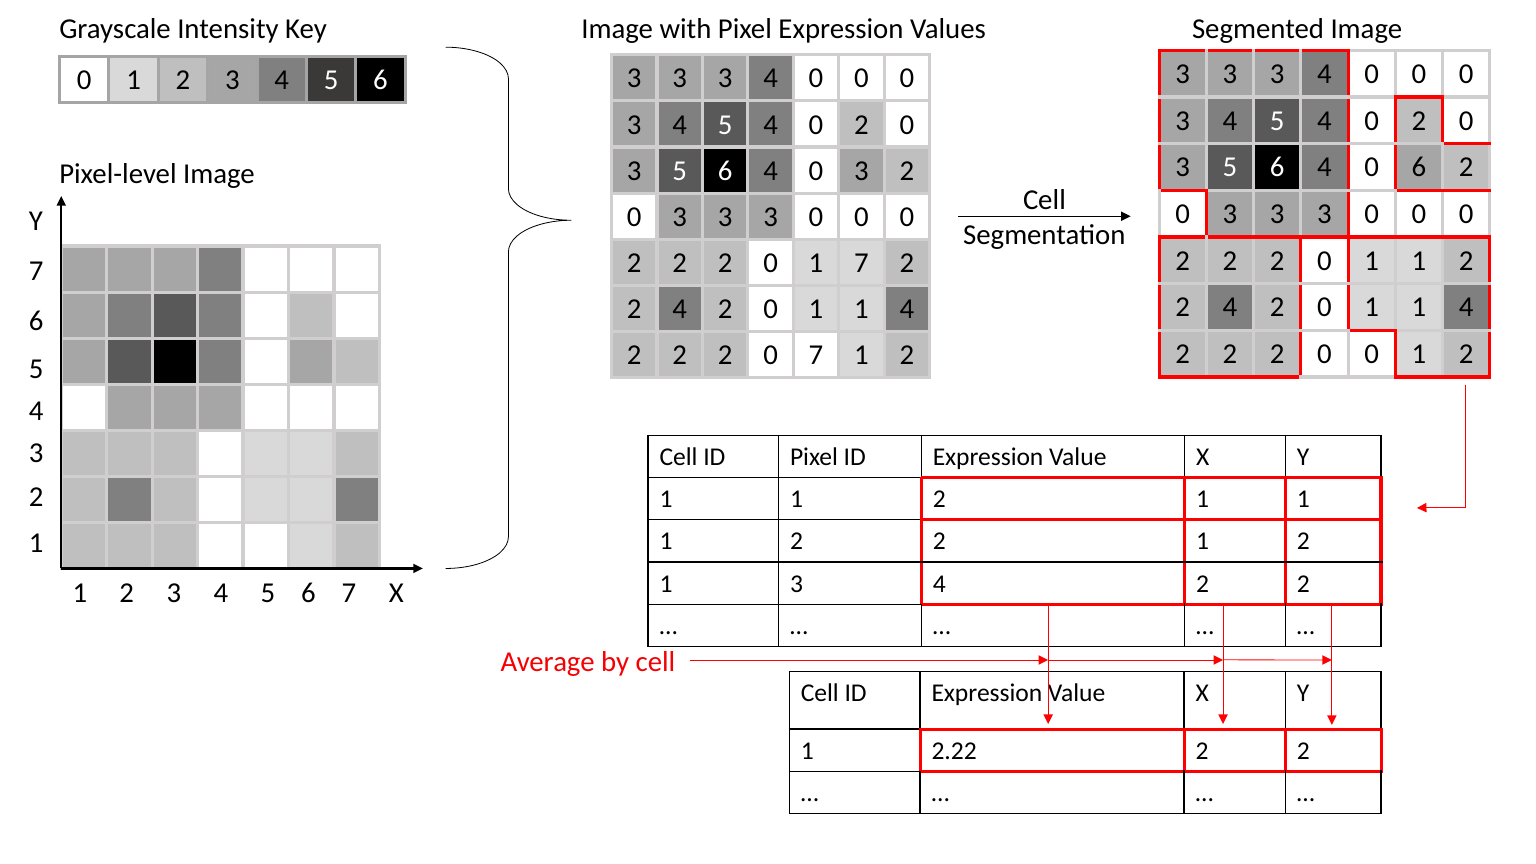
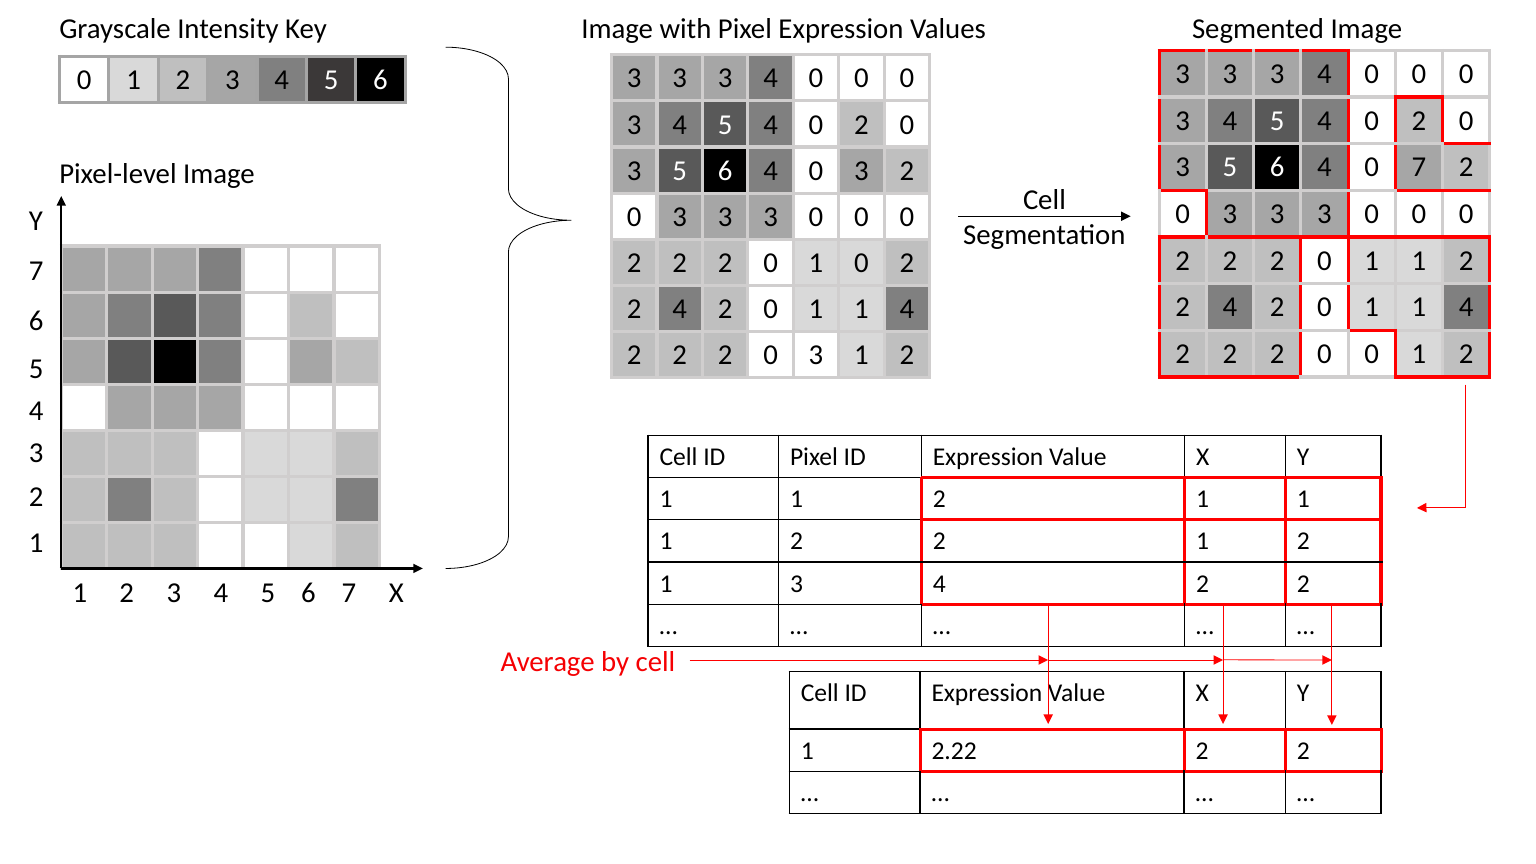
0 6: 6 -> 7 (1419, 167)
1 7: 7 -> 0 (861, 263)
2 2 0 7: 7 -> 3 (816, 355)
